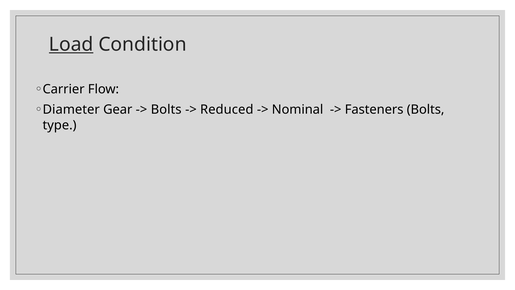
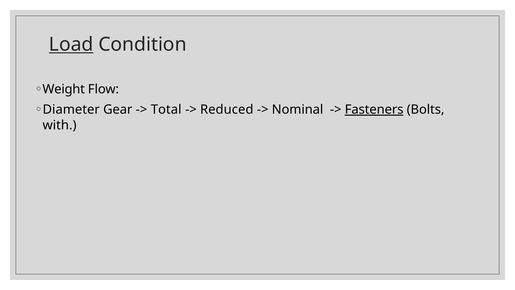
Carrier: Carrier -> Weight (64, 89)
Bolts: Bolts -> Total (166, 110)
Fasteners underline: none -> present (374, 110)
type: type -> with (60, 125)
